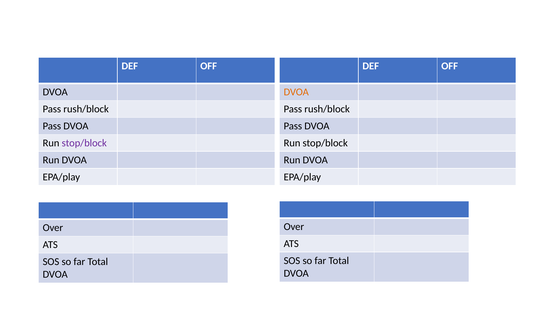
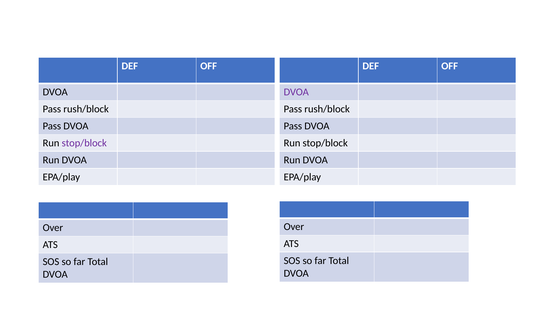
DVOA colour: orange -> purple (296, 92)
